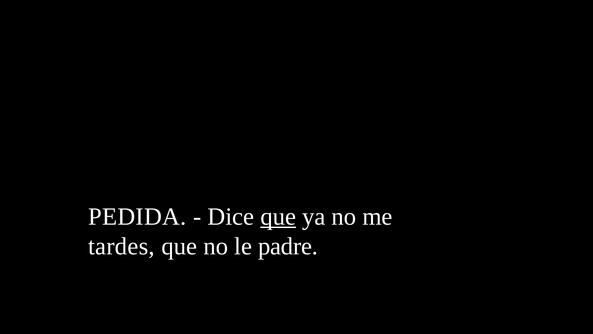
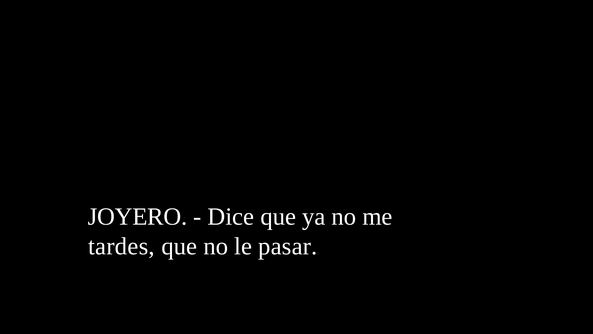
PEDIDA: PEDIDA -> JOYERO (138, 216)
que underline: present -> none (278, 216)
padre: padre -> pasar (288, 246)
